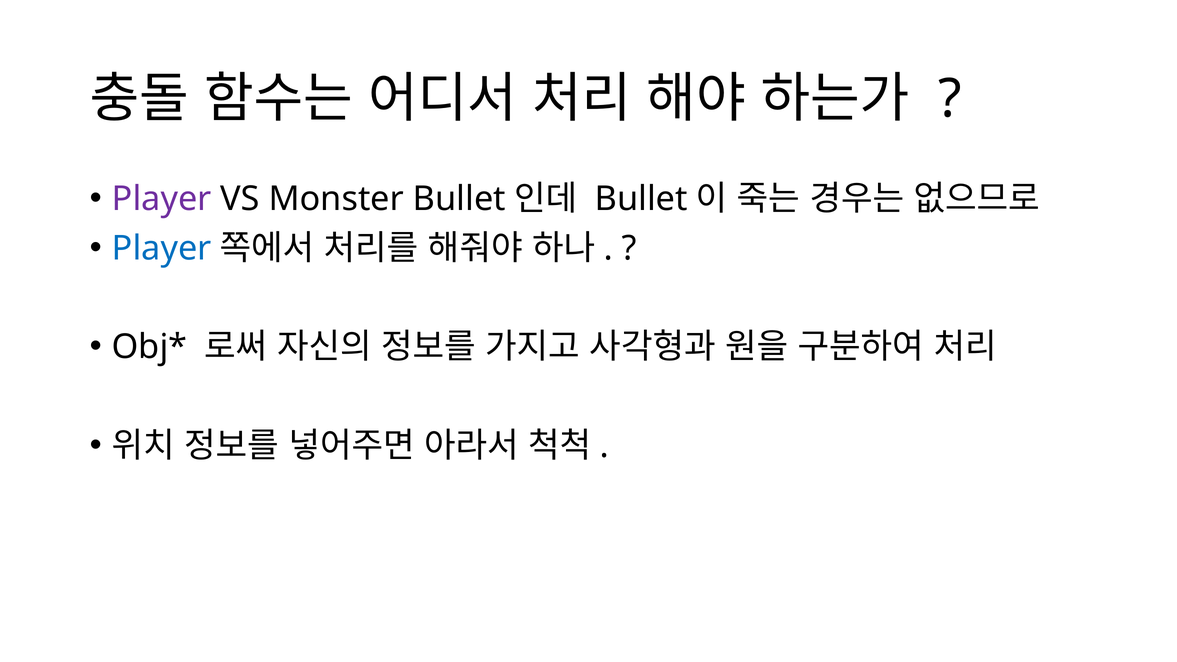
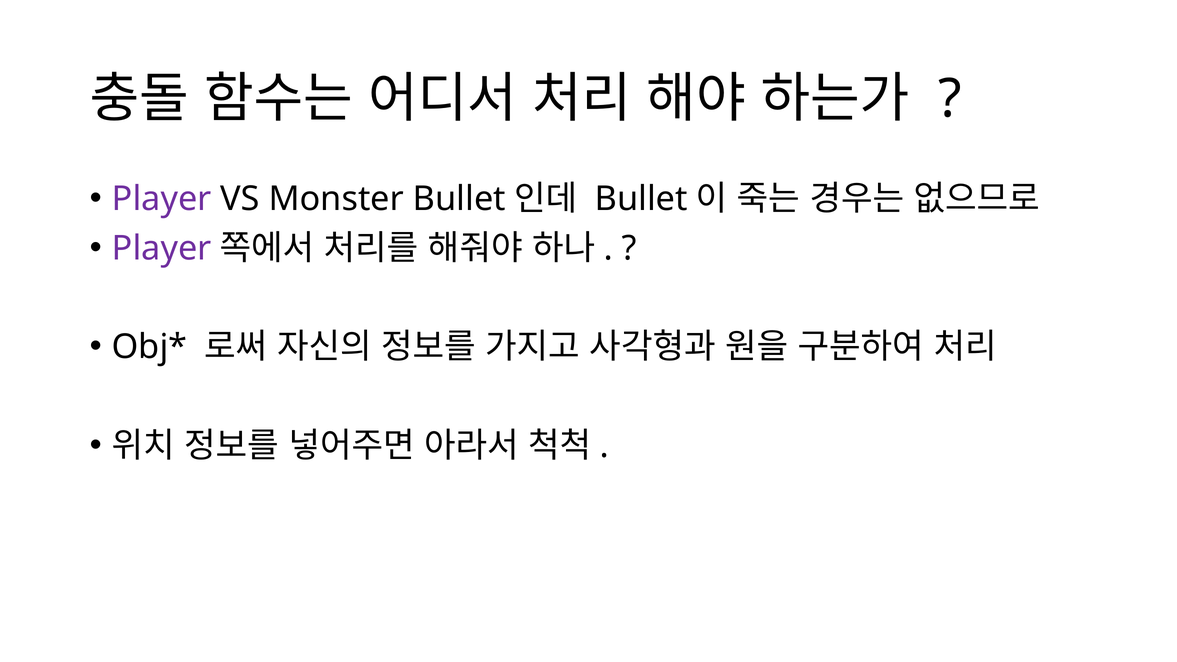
Player colour: blue -> purple (162, 248)
